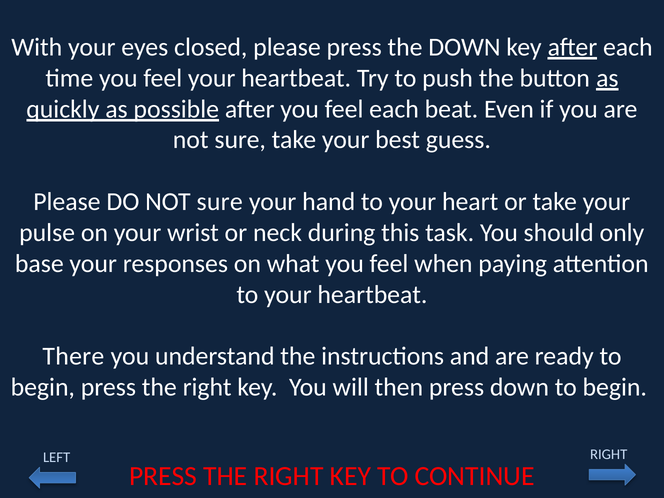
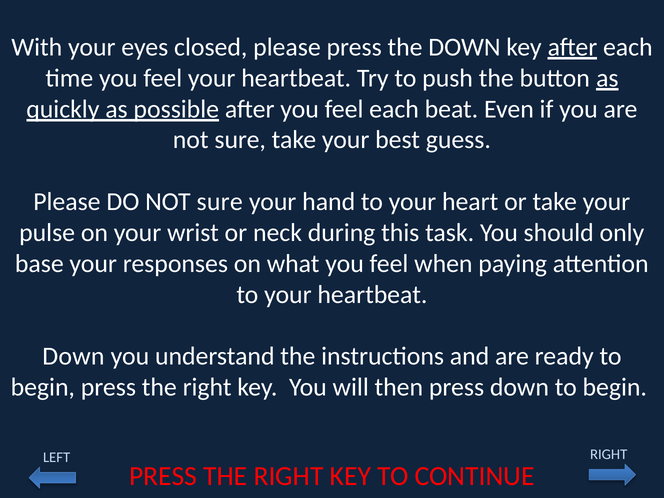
There: There -> Down (73, 356)
